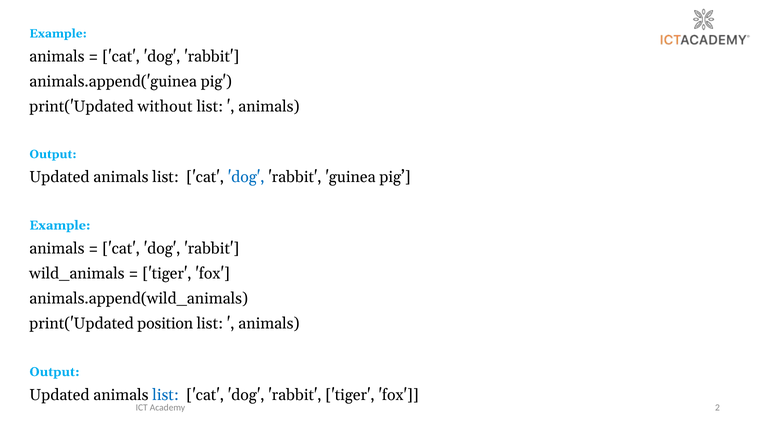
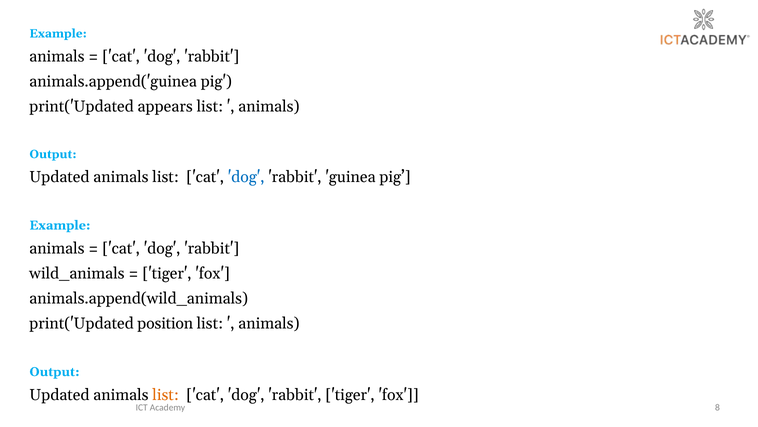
without: without -> appears (165, 106)
list colour: blue -> orange (166, 395)
2: 2 -> 8 (717, 407)
